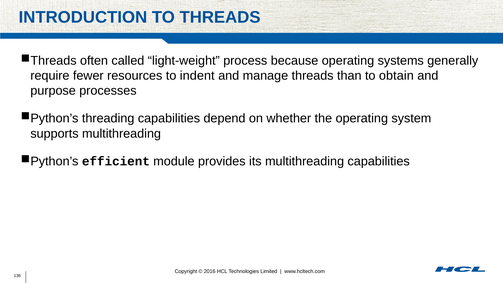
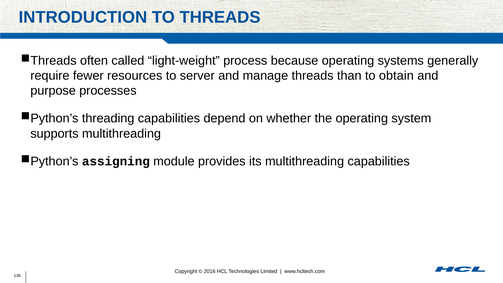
indent: indent -> server (197, 76)
efficient: efficient -> assigning (116, 161)
